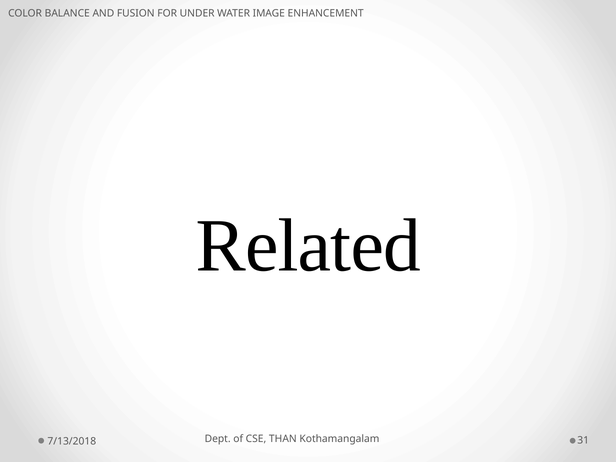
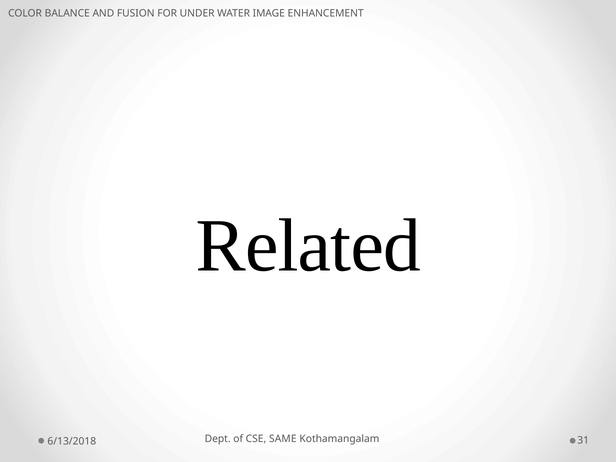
7/13/2018: 7/13/2018 -> 6/13/2018 (72, 441)
THAN: THAN -> SAME (283, 439)
